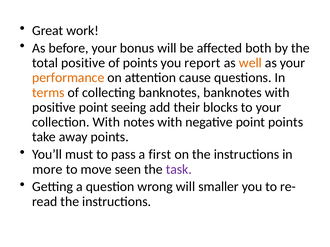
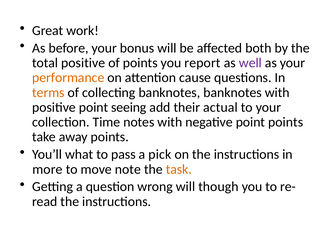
well colour: orange -> purple (250, 63)
blocks: blocks -> actual (220, 108)
collection With: With -> Time (106, 122)
must: must -> what (79, 155)
first: first -> pick (160, 155)
seen: seen -> note (128, 170)
task colour: purple -> orange (179, 170)
smaller: smaller -> though (218, 187)
